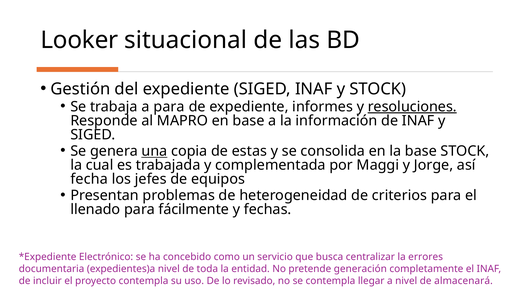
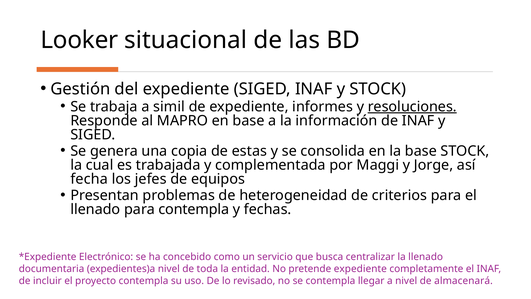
a para: para -> simil (169, 107)
una underline: present -> none (154, 151)
para fácilmente: fácilmente -> contempla (194, 209)
la errores: errores -> llenado (426, 257)
pretende generación: generación -> expediente (360, 269)
